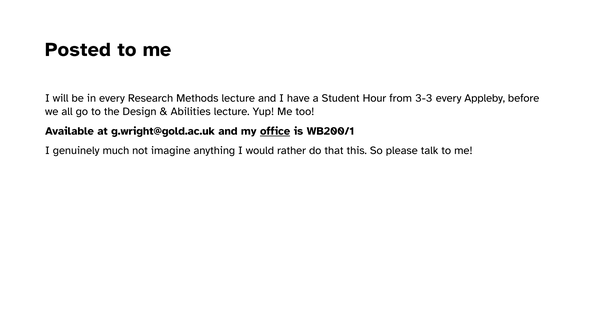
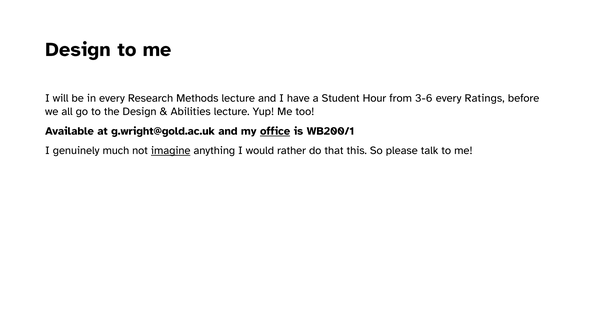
Posted: Posted -> Design (78, 50)
3-3: 3-3 -> 3-6 (424, 98)
Appleby: Appleby -> Ratings (485, 98)
imagine underline: none -> present (171, 151)
